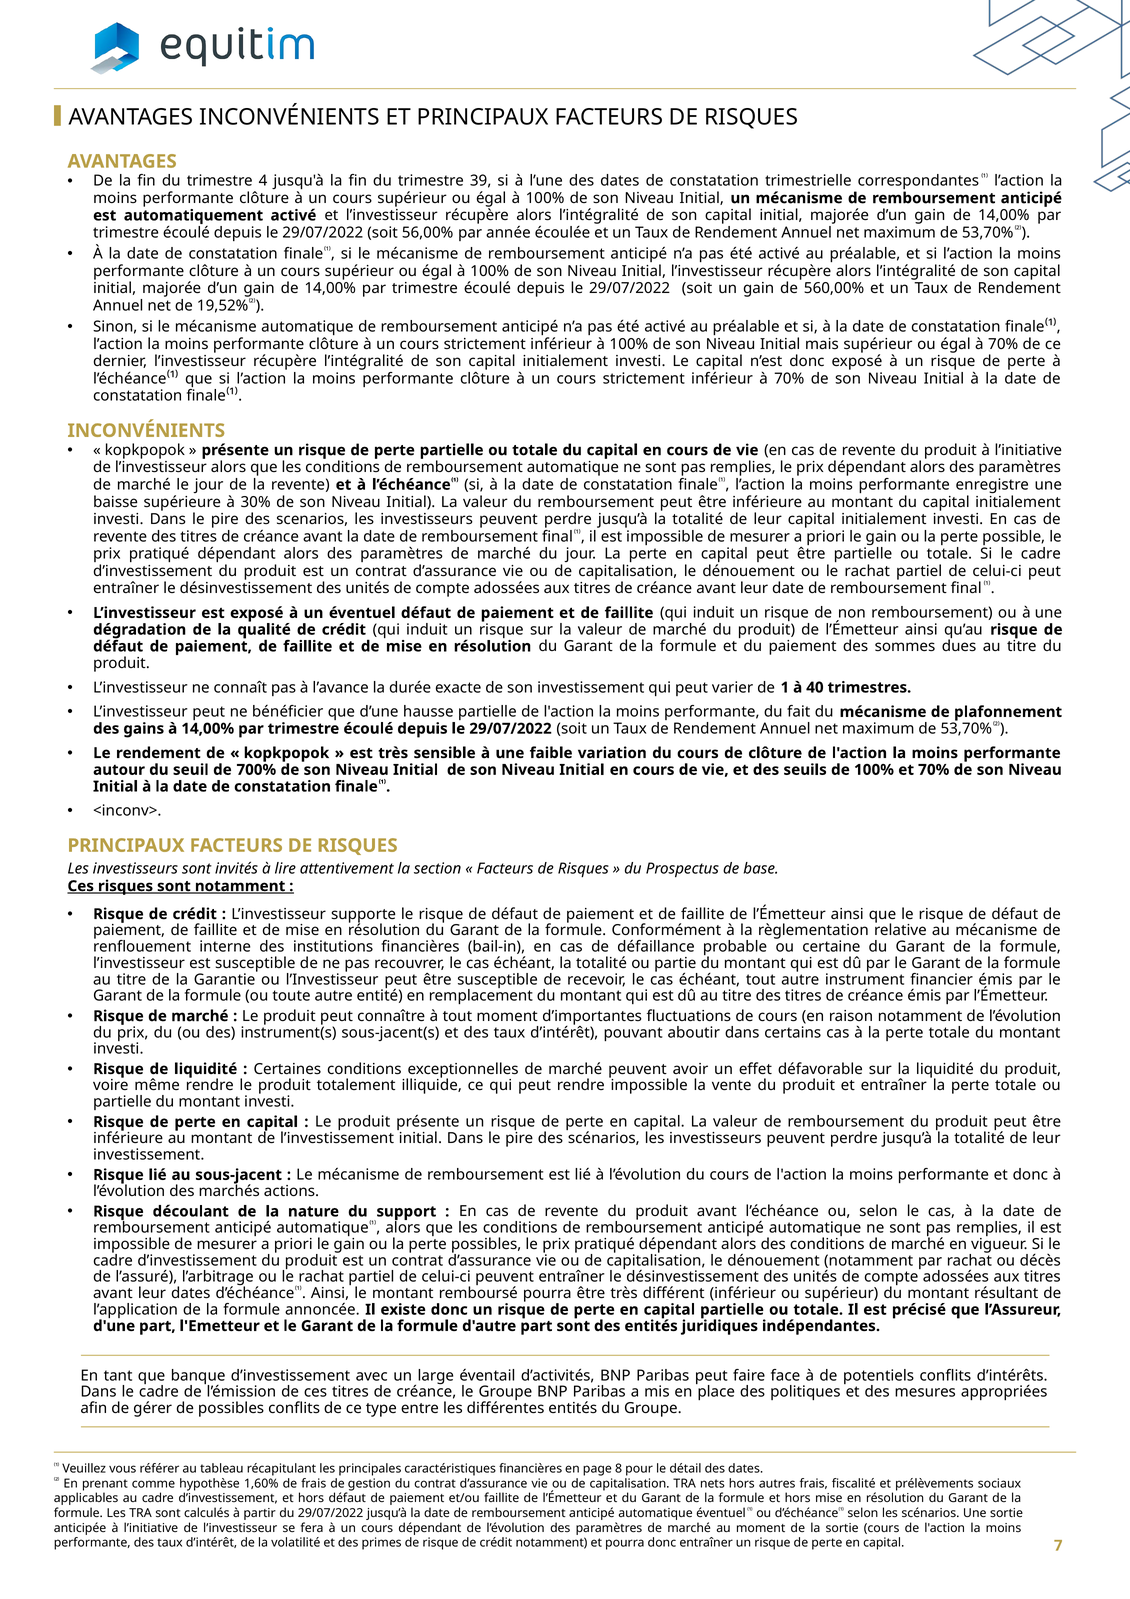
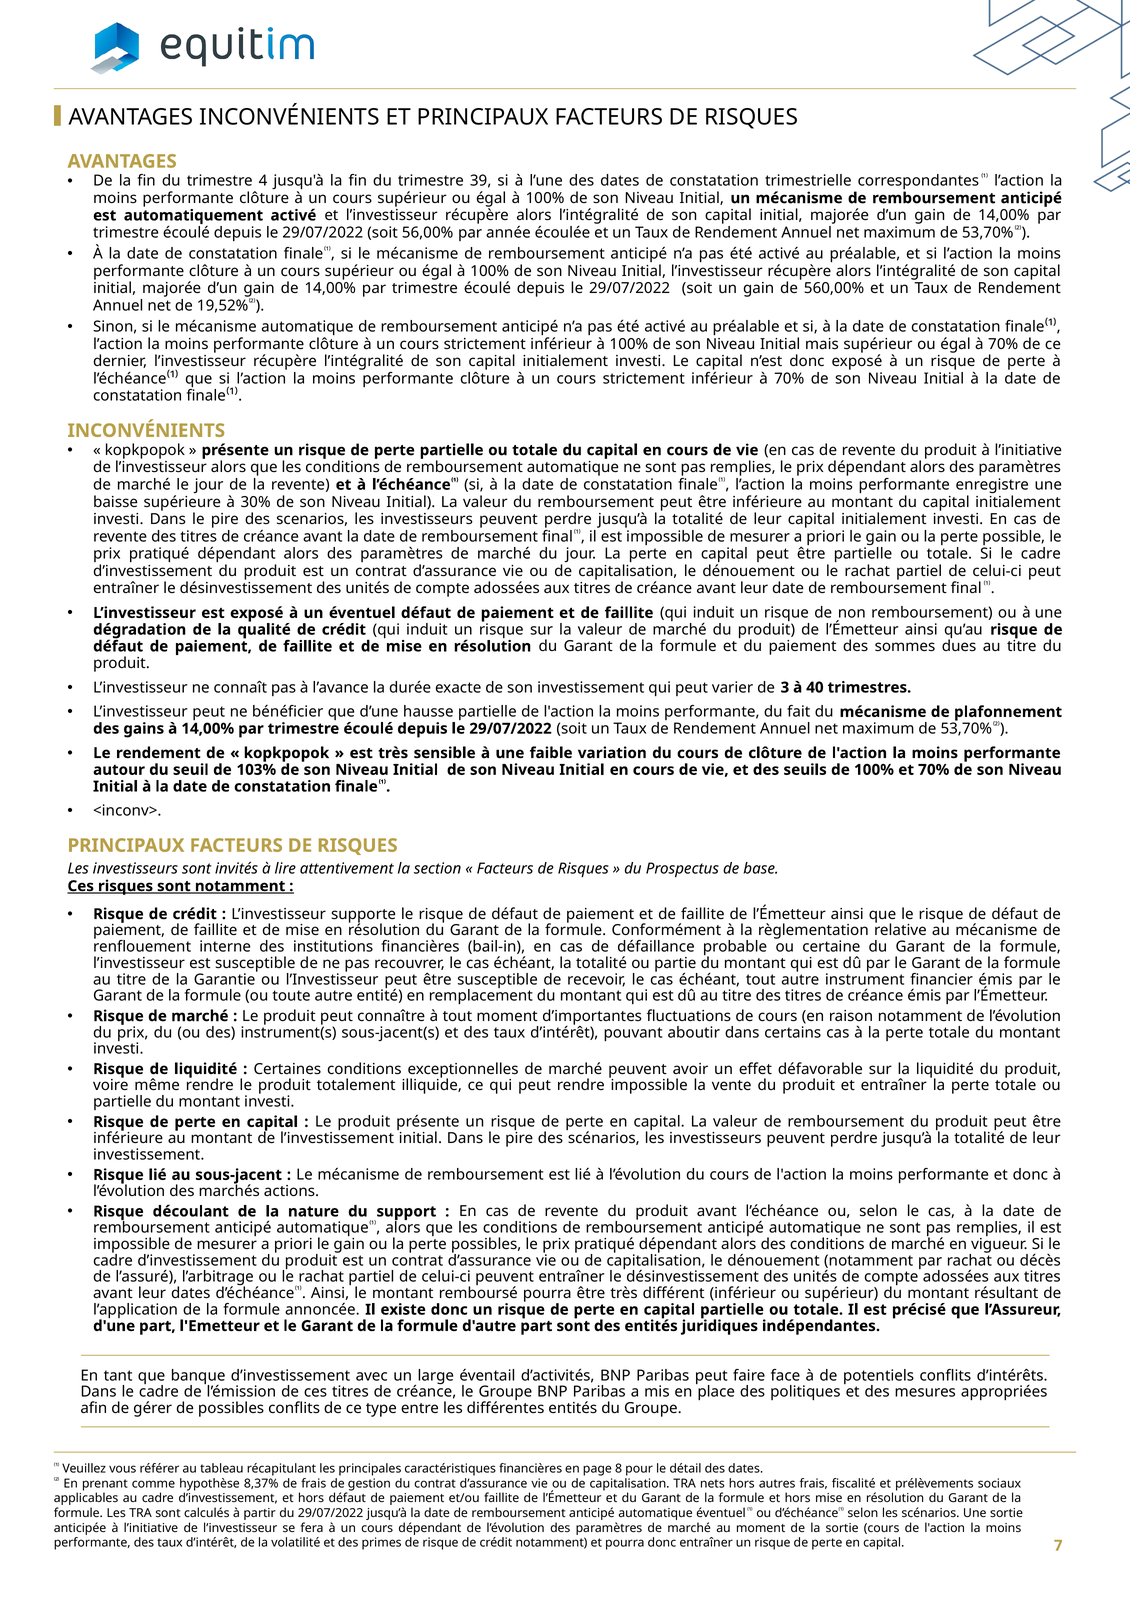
1: 1 -> 3 (785, 687)
700%: 700% -> 103% (256, 769)
1,60%: 1,60% -> 8,37% (261, 1483)
